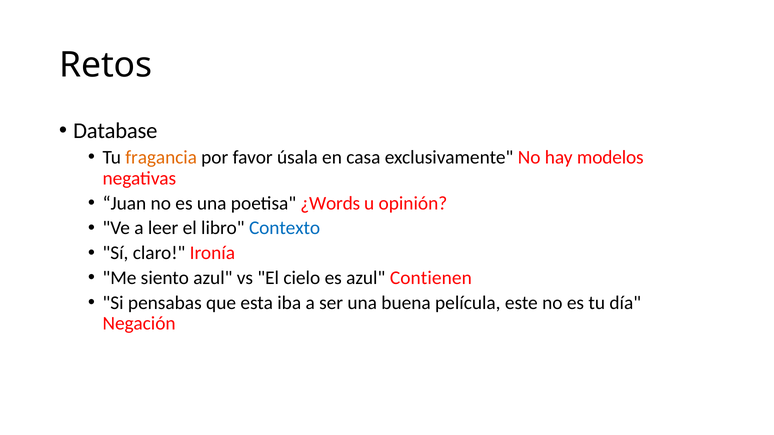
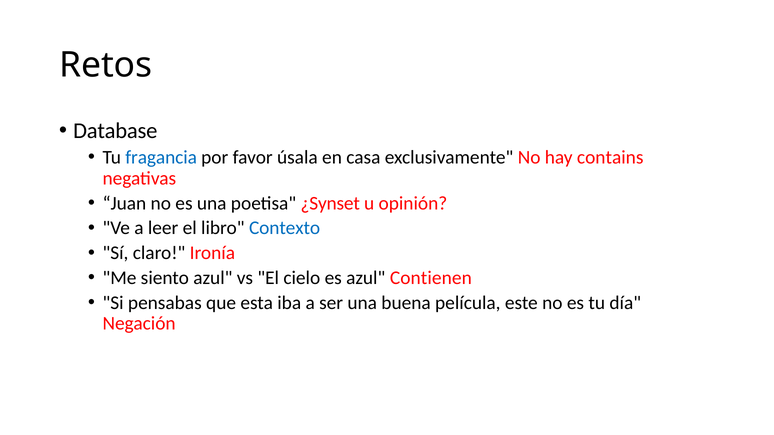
fragancia colour: orange -> blue (161, 157)
modelos: modelos -> contains (610, 157)
¿Words: ¿Words -> ¿Synset (330, 203)
